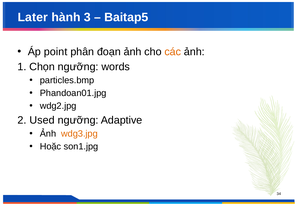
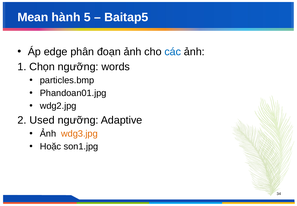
Later: Later -> Mean (33, 17)
3: 3 -> 5 (87, 17)
point: point -> edge (56, 52)
các colour: orange -> blue (173, 52)
